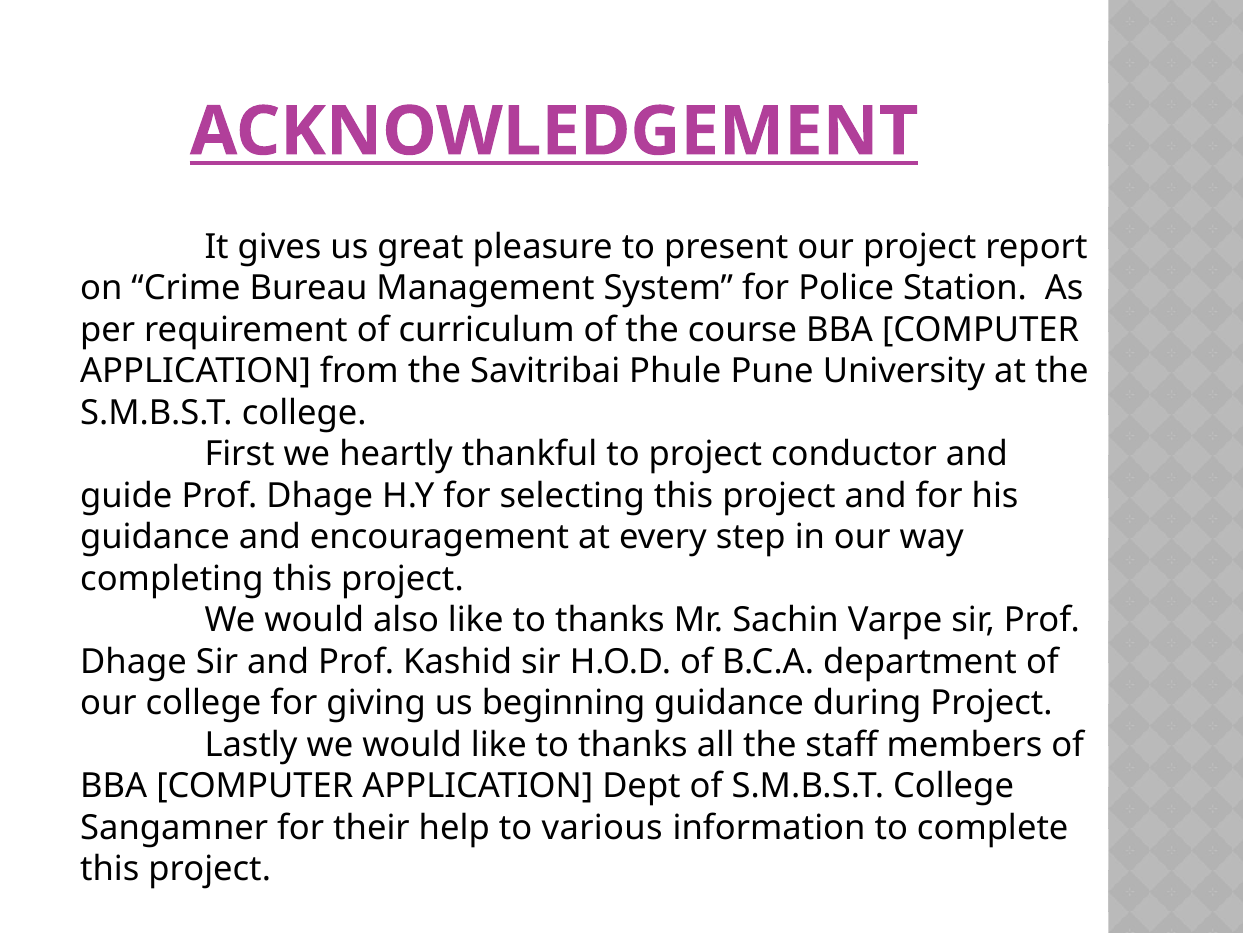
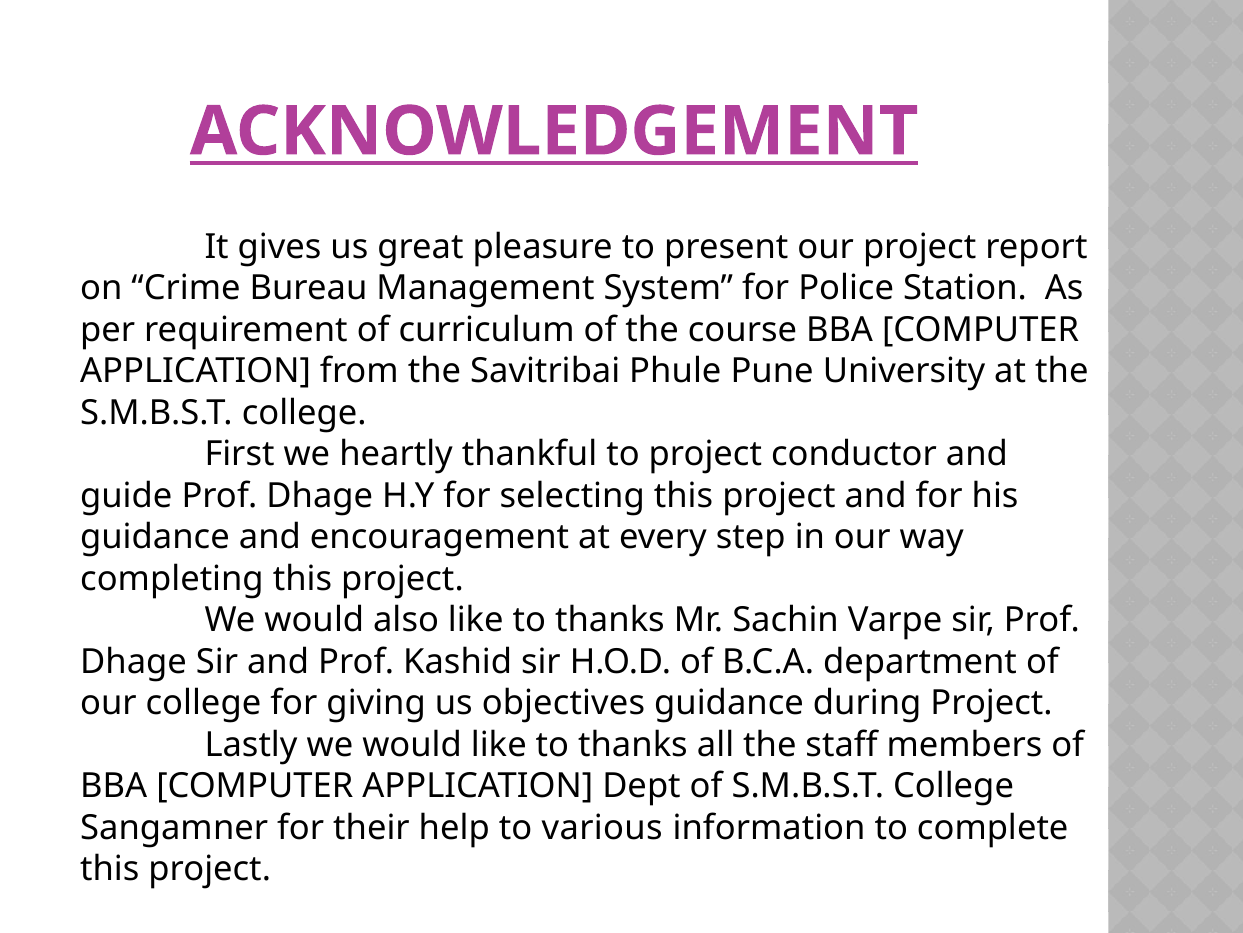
beginning: beginning -> objectives (563, 703)
